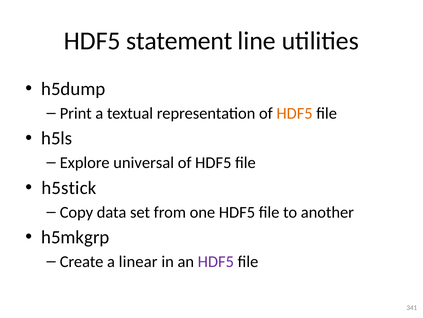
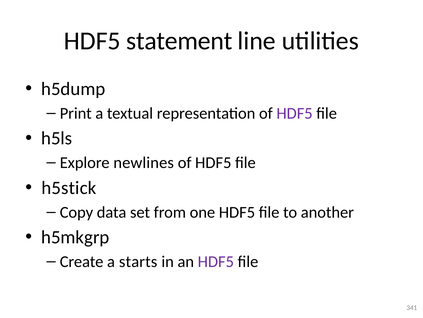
HDF5 colour: orange -> purple (295, 113)
universal: universal -> newlines (144, 162)
linear: linear -> starts (138, 261)
